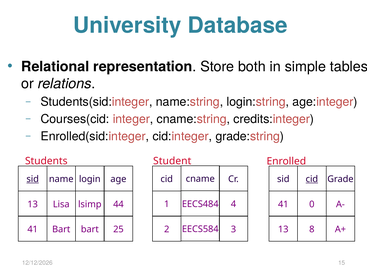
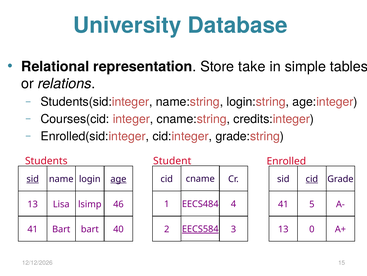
both: both -> take (252, 66)
age underline: none -> present (118, 179)
44: 44 -> 46 (118, 204)
0: 0 -> 5 (312, 204)
EECS584 underline: none -> present (200, 229)
25: 25 -> 40 (118, 229)
8: 8 -> 0 (312, 229)
